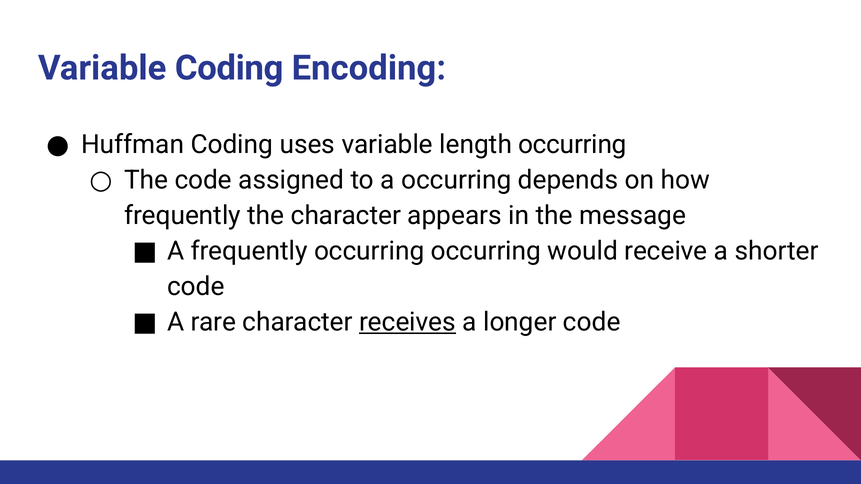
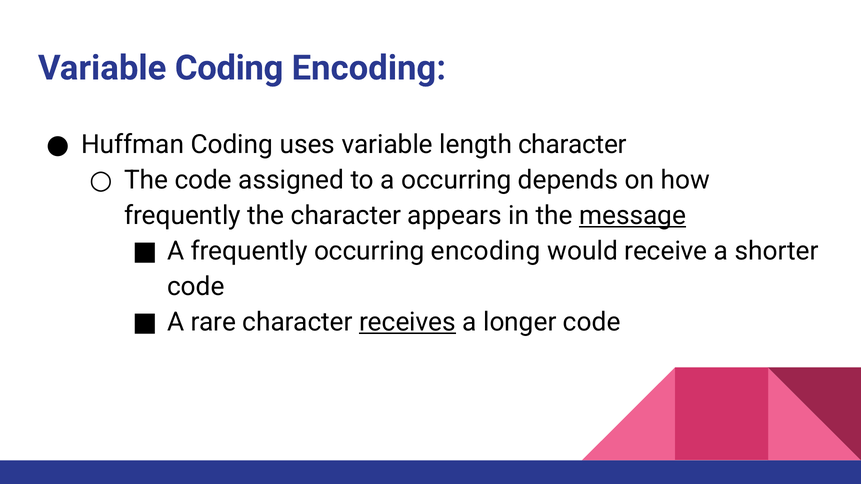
length occurring: occurring -> character (572, 145)
message underline: none -> present (633, 216)
occurring occurring: occurring -> encoding (486, 251)
